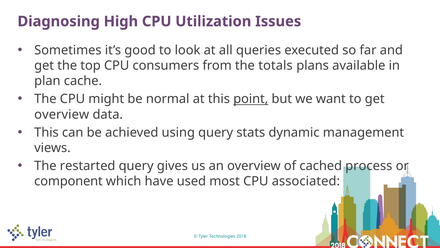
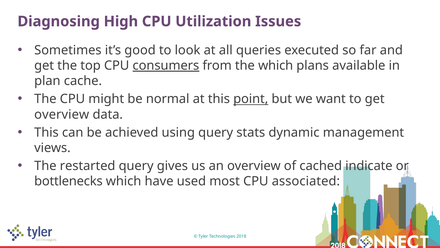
consumers underline: none -> present (166, 66)
the totals: totals -> which (276, 66)
process: process -> indicate (369, 166)
component: component -> bottlenecks (68, 181)
